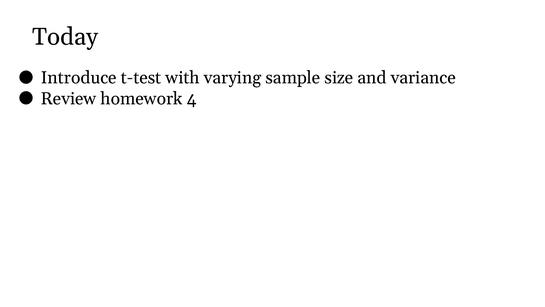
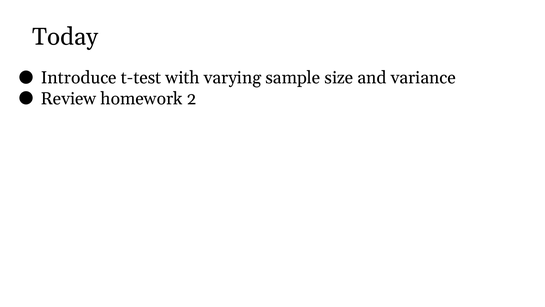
4: 4 -> 2 (192, 99)
